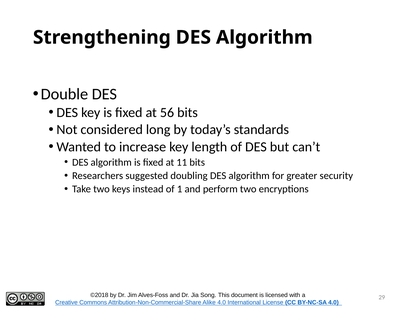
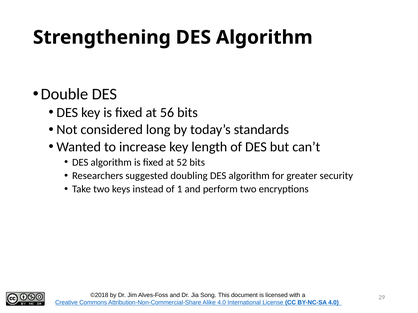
11: 11 -> 52 (182, 163)
